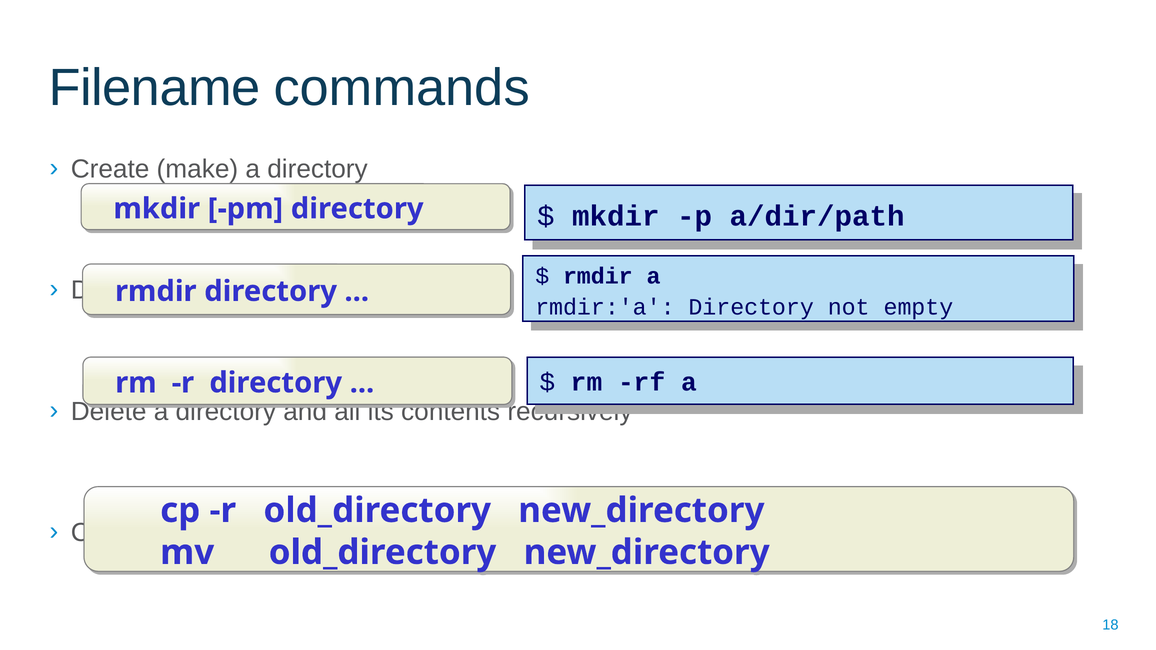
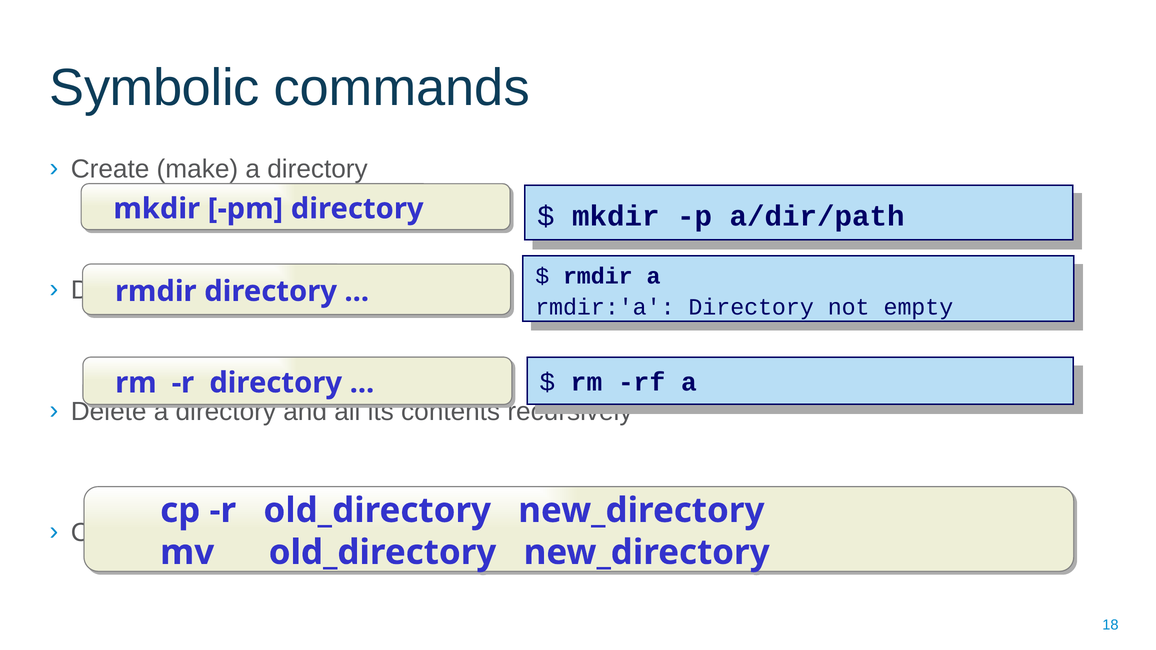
Filename: Filename -> Symbolic (154, 88)
